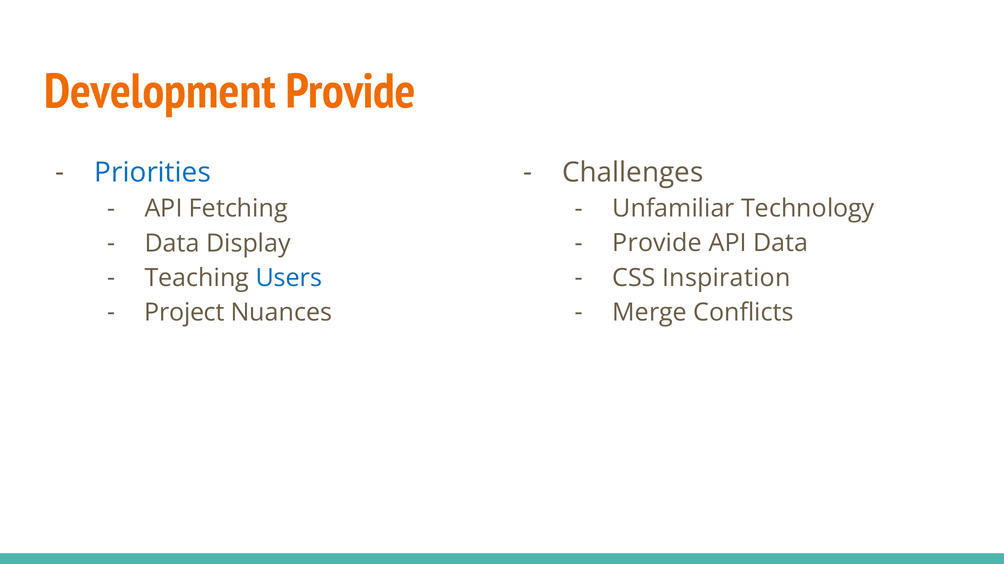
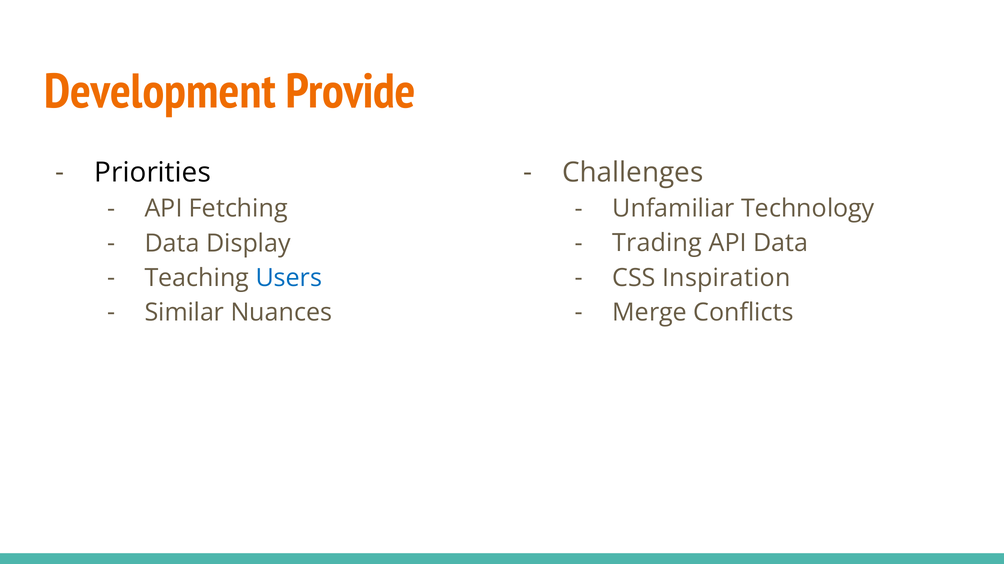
Priorities colour: blue -> black (153, 173)
Provide: Provide -> Trading (657, 244)
Project: Project -> Similar (184, 313)
